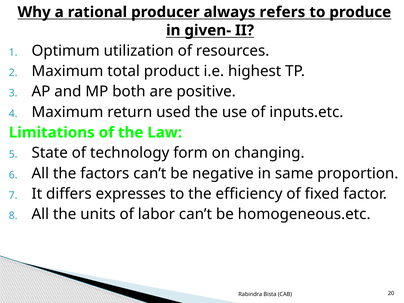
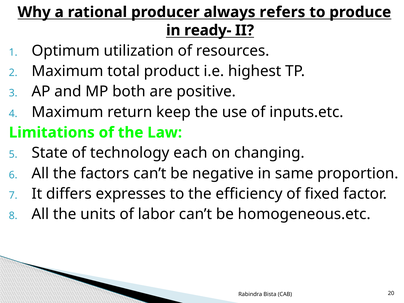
given-: given- -> ready- (208, 30)
used: used -> keep (173, 112)
form: form -> each (190, 153)
